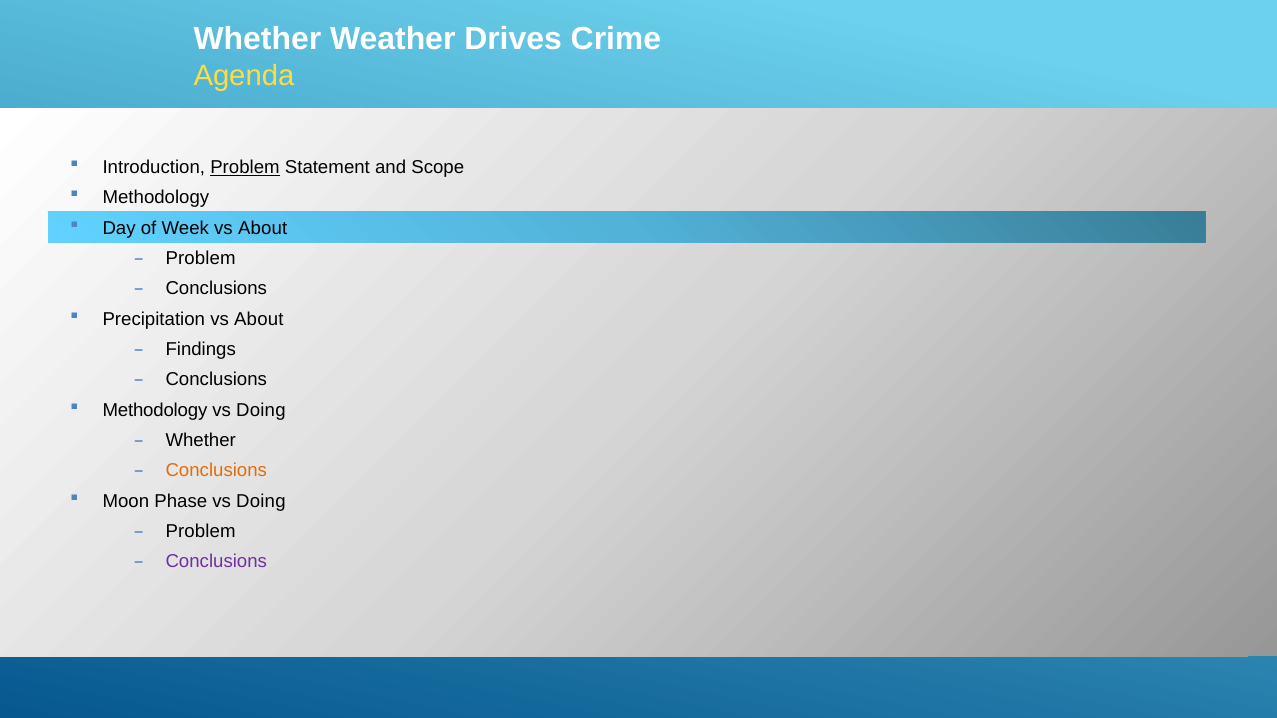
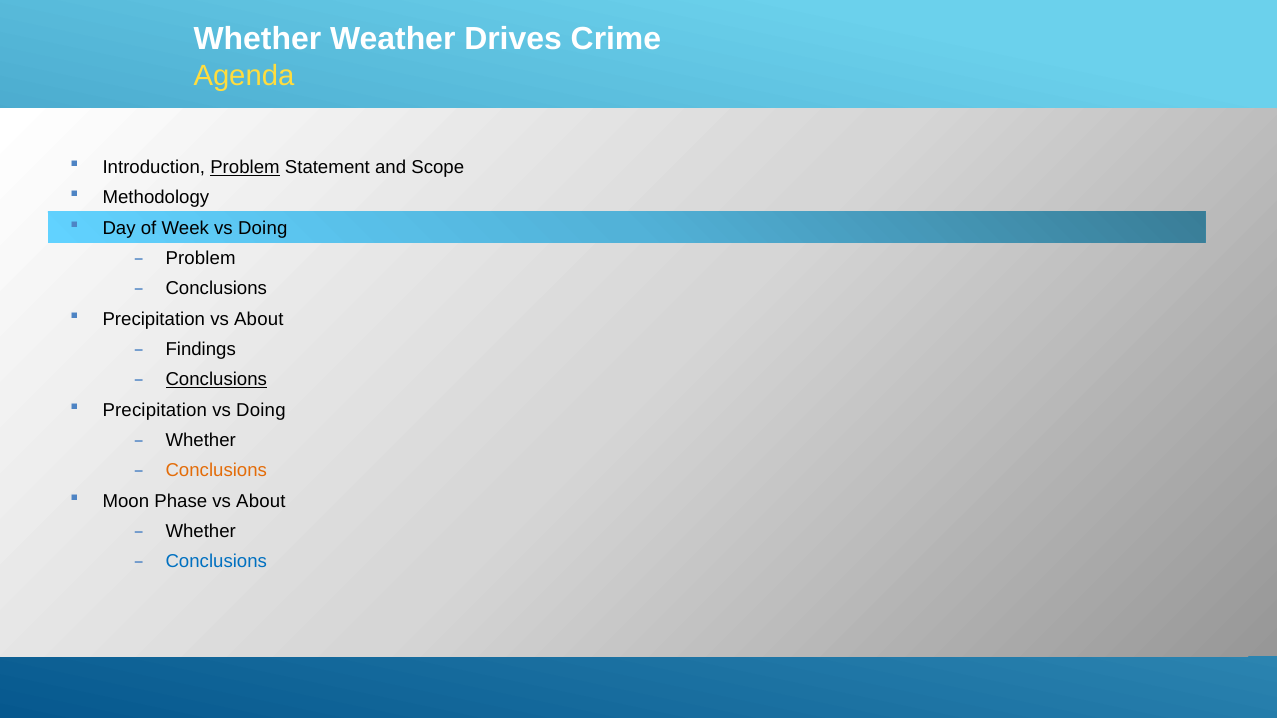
Week vs About: About -> Doing (263, 228)
Conclusions underline: none -> present (216, 380)
Methodology: Methodology -> Precipitation (155, 410)
Phase vs Doing: Doing -> About (261, 501)
Problem: Problem -> Whether (201, 532)
Conclusions colour: purple -> blue (216, 562)
